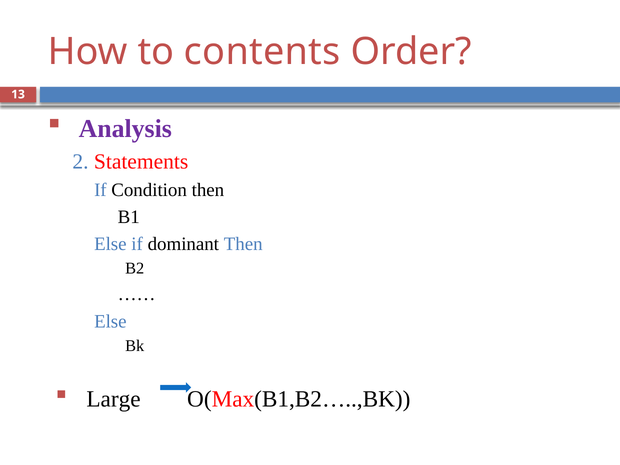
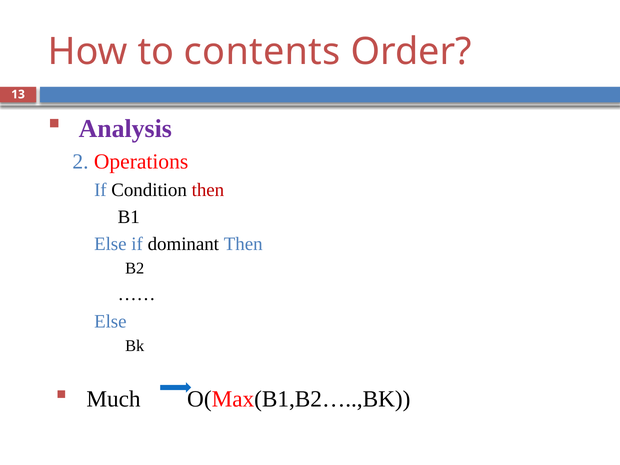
Statements: Statements -> Operations (141, 162)
then colour: black -> red (208, 190)
Large: Large -> Much (113, 399)
